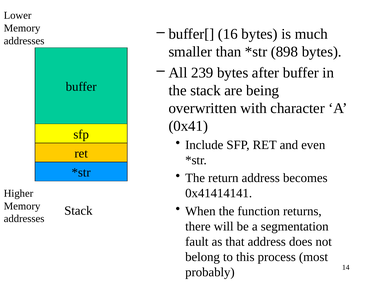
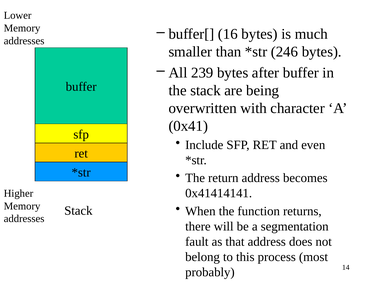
898: 898 -> 246 (284, 52)
